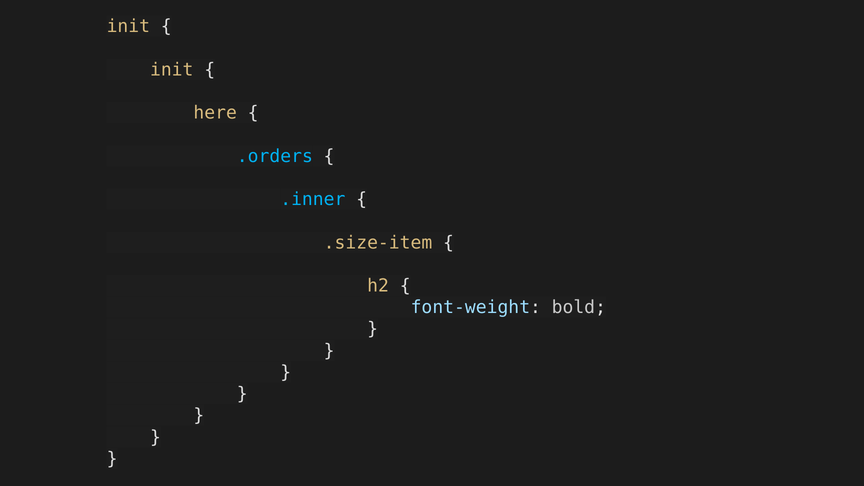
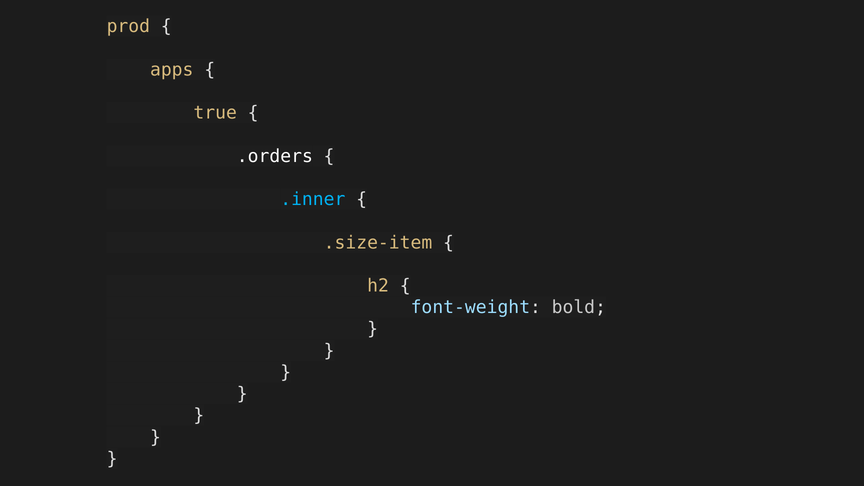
init: init -> prod (128, 27)
init: init -> apps (172, 70)
here: here -> true (215, 113)
.orders colour: light blue -> white (275, 156)
